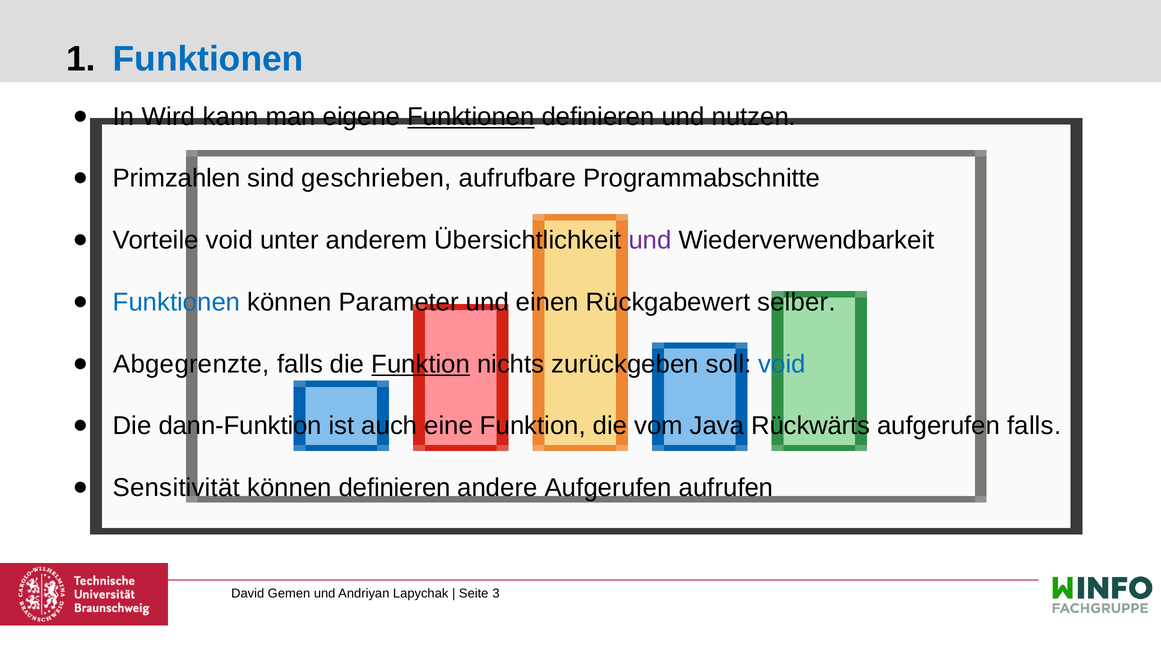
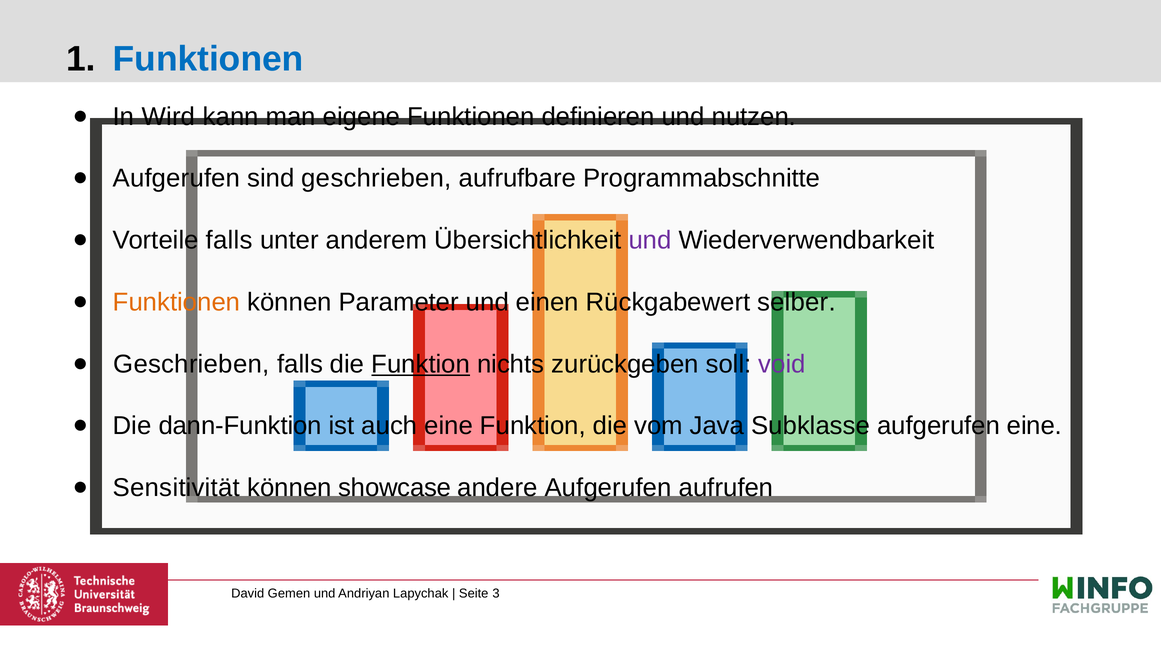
Funktionen underline: present -> none (471, 117)
Primzahlen: Primzahlen -> Aufgerufen (177, 178)
Vorteile void: void -> falls (229, 240)
Funktionen colour: blue -> orange (177, 302)
Abgegrenzte: Abgegrenzte -> Geschrieben (191, 364)
void colour: blue -> purple (782, 364)
Rückwärts: Rückwärts -> Subklasse (811, 426)
aufgerufen falls: falls -> eine (1034, 426)
können definieren: definieren -> showcase (395, 488)
